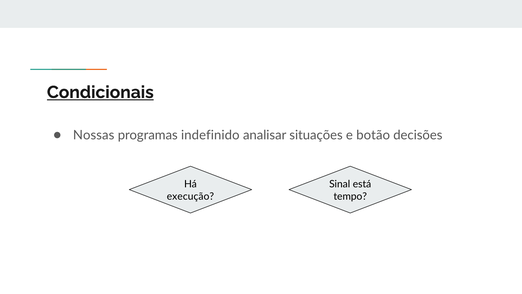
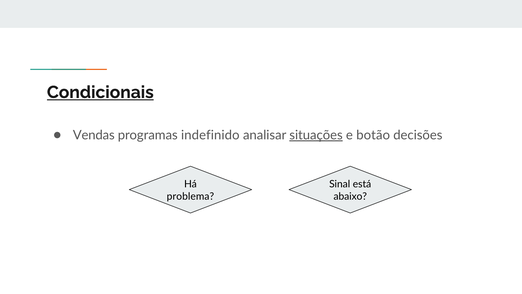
Nossas: Nossas -> Vendas (94, 135)
situações underline: none -> present (316, 135)
execução: execução -> problema (190, 196)
tempo: tempo -> abaixo (350, 196)
